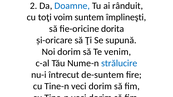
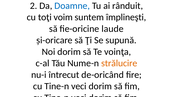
dorita: dorita -> laude (112, 29)
venim: venim -> voinţa (118, 52)
strălucire colour: blue -> orange (119, 63)
de-suntem: de-suntem -> de-oricând (103, 75)
